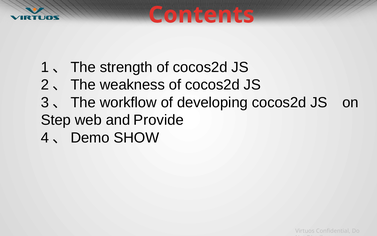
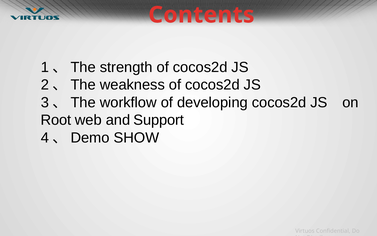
Step: Step -> Root (56, 120)
Provide: Provide -> Support (159, 120)
